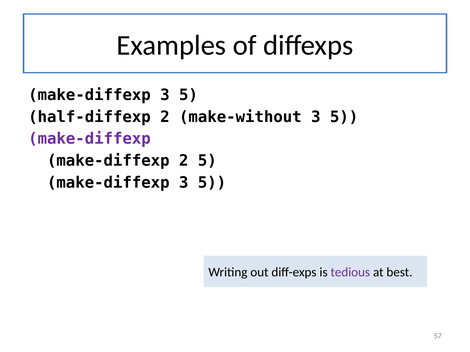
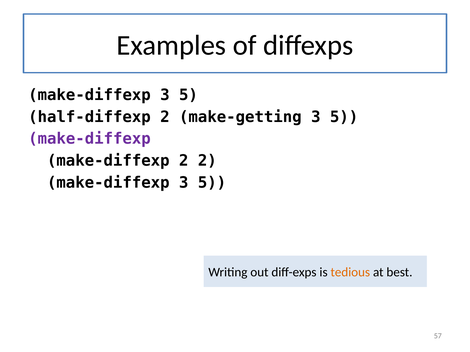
make-without: make-without -> make-getting (240, 117)
2 5: 5 -> 2 (207, 161)
tedious colour: purple -> orange (350, 273)
